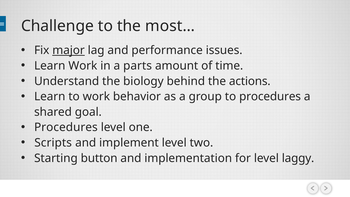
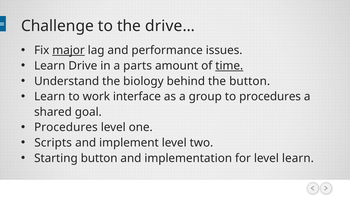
most…: most… -> drive… (170, 26)
Learn Work: Work -> Drive (83, 66)
time underline: none -> present (229, 66)
the actions: actions -> button (250, 81)
behavior: behavior -> interface (137, 97)
level laggy: laggy -> learn (298, 158)
